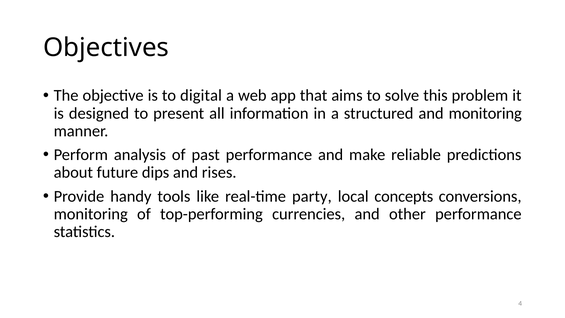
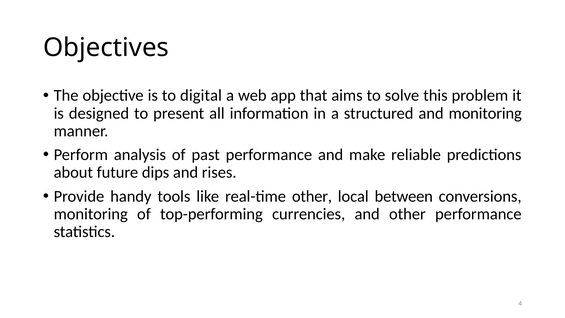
real-time party: party -> other (312, 196)
concepts: concepts -> between (404, 196)
